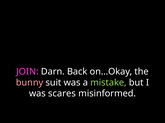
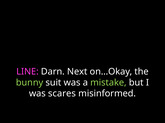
JOIN: JOIN -> LINE (27, 72)
Back: Back -> Next (77, 72)
bunny colour: pink -> light green (30, 83)
